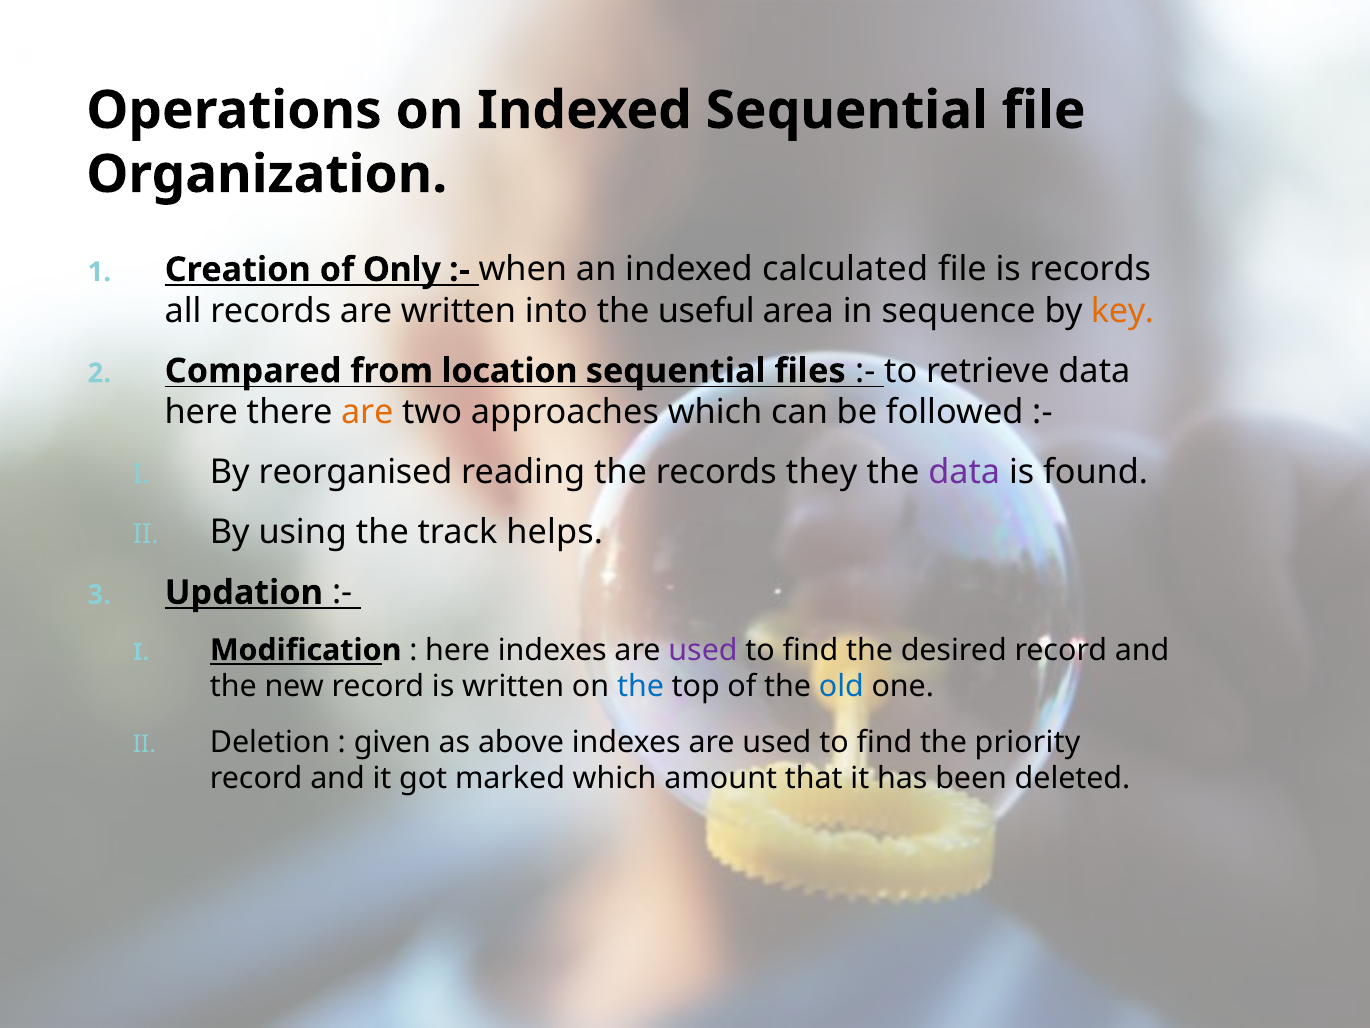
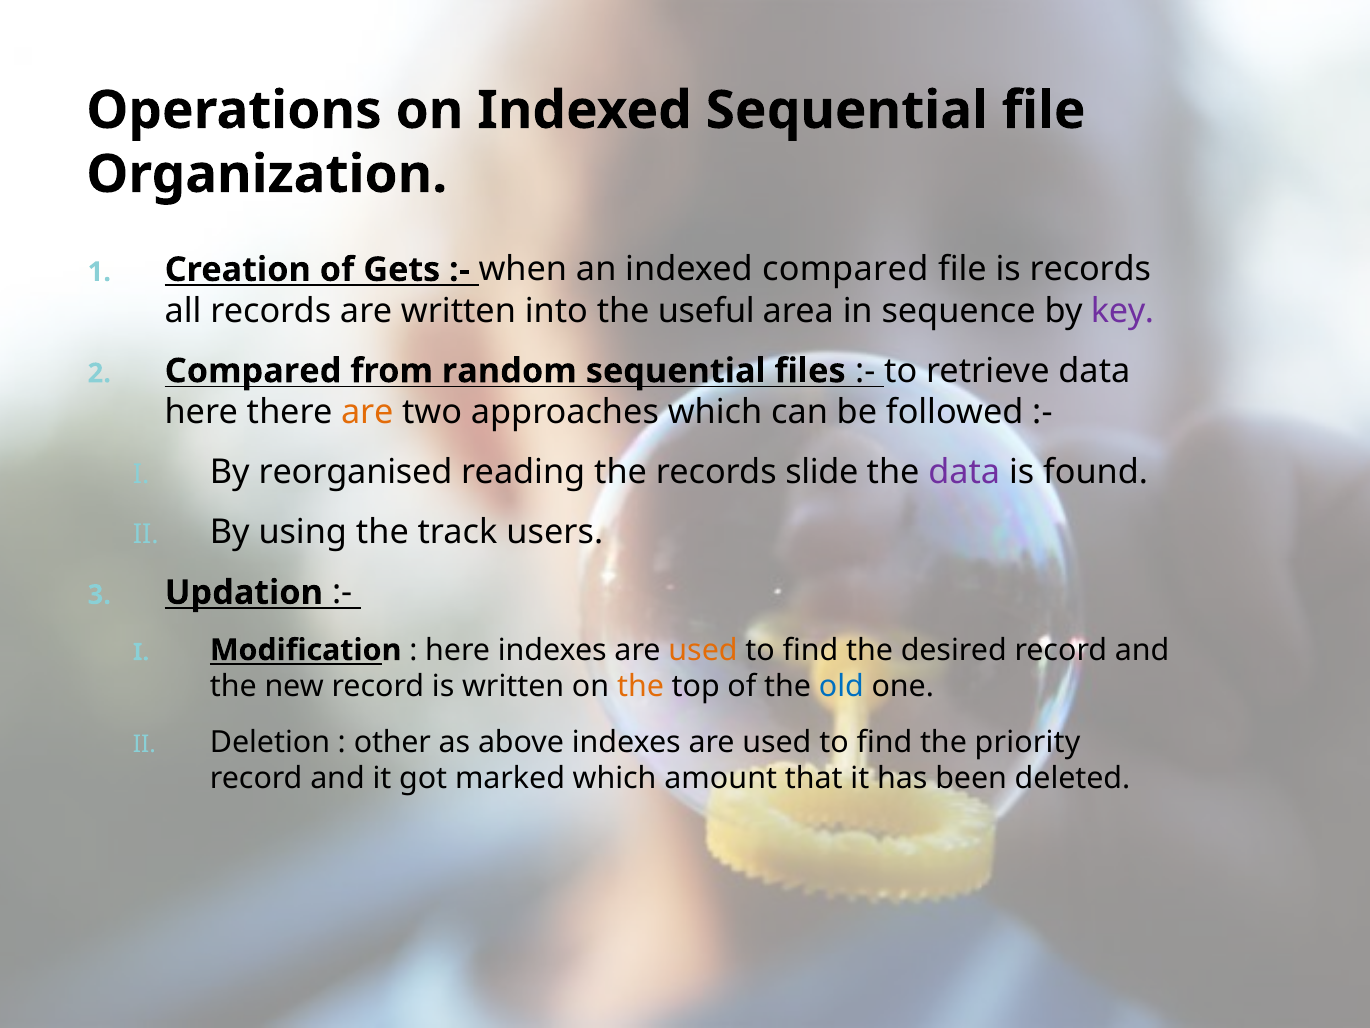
Only: Only -> Gets (402, 270)
indexed calculated: calculated -> compared (845, 270)
key colour: orange -> purple (1123, 311)
location: location -> random (509, 371)
they: they -> slide (822, 472)
helps: helps -> users (555, 532)
used colour: purple -> orange (703, 650)
the colour: blue -> orange (641, 686)
given: given -> other (392, 742)
